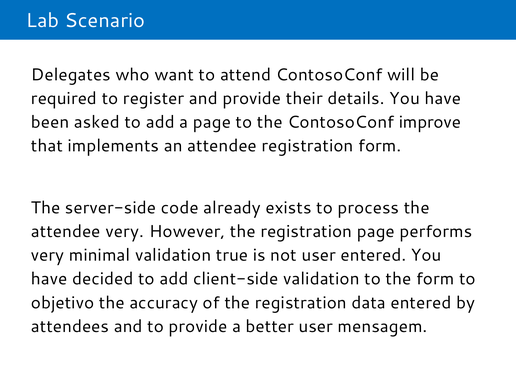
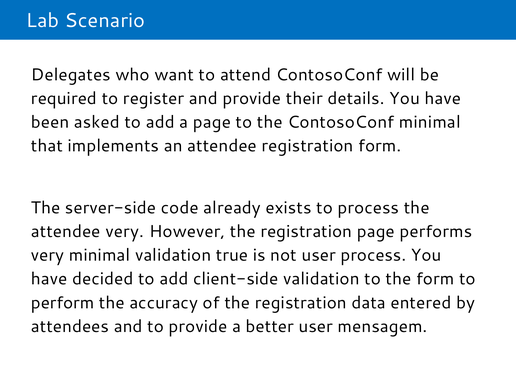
ContosoConf improve: improve -> minimal (430, 122)
user entered: entered -> process (373, 255)
objetivo: objetivo -> perform (63, 303)
